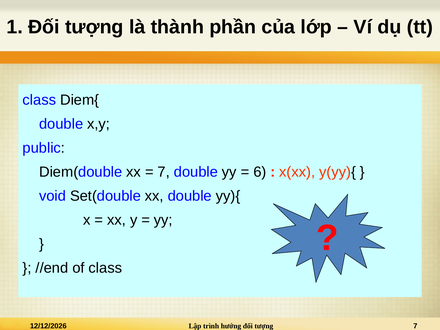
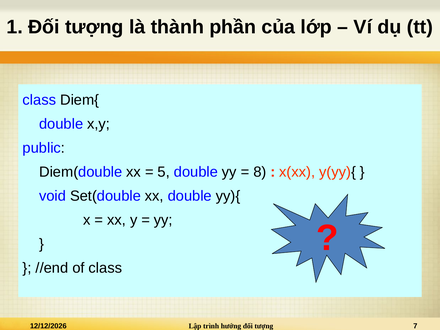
7: 7 -> 5 (164, 172)
6: 6 -> 8 (260, 172)
